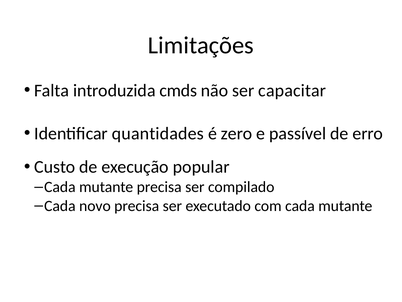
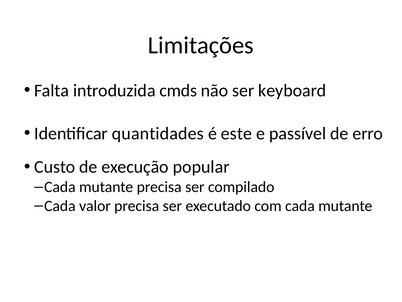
capacitar: capacitar -> keyboard (292, 90)
zero: zero -> este (237, 133)
novo: novo -> valor (95, 205)
